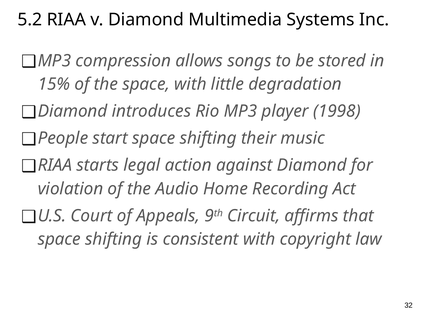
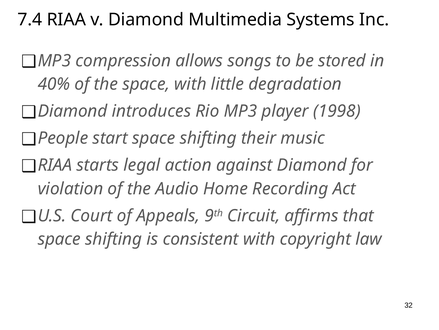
5.2: 5.2 -> 7.4 (30, 20)
15%: 15% -> 40% (54, 84)
